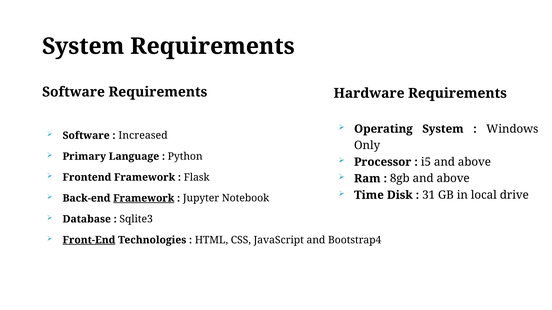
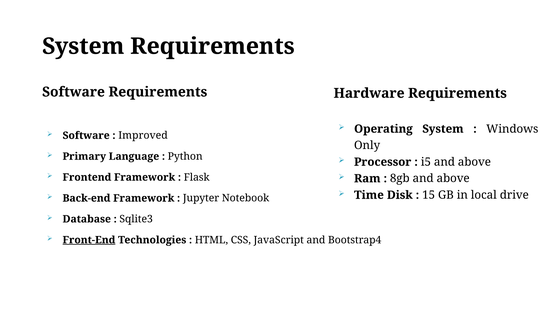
Increased: Increased -> Improved (143, 136)
31: 31 -> 15 (429, 195)
Framework underline: present -> none (144, 198)
